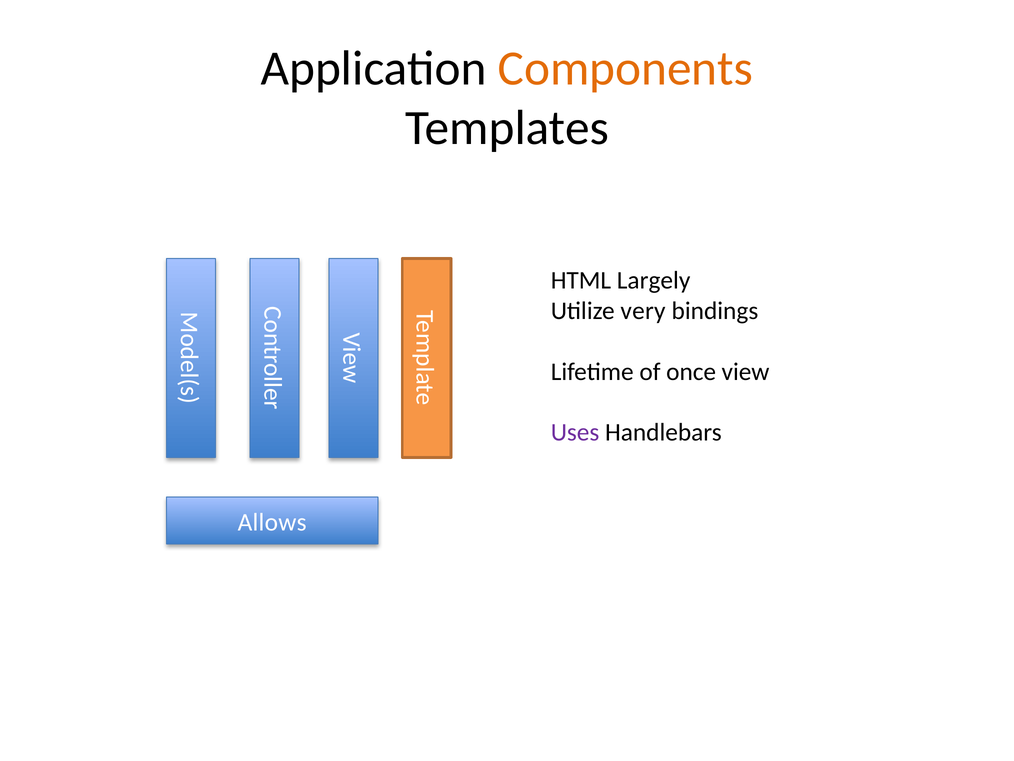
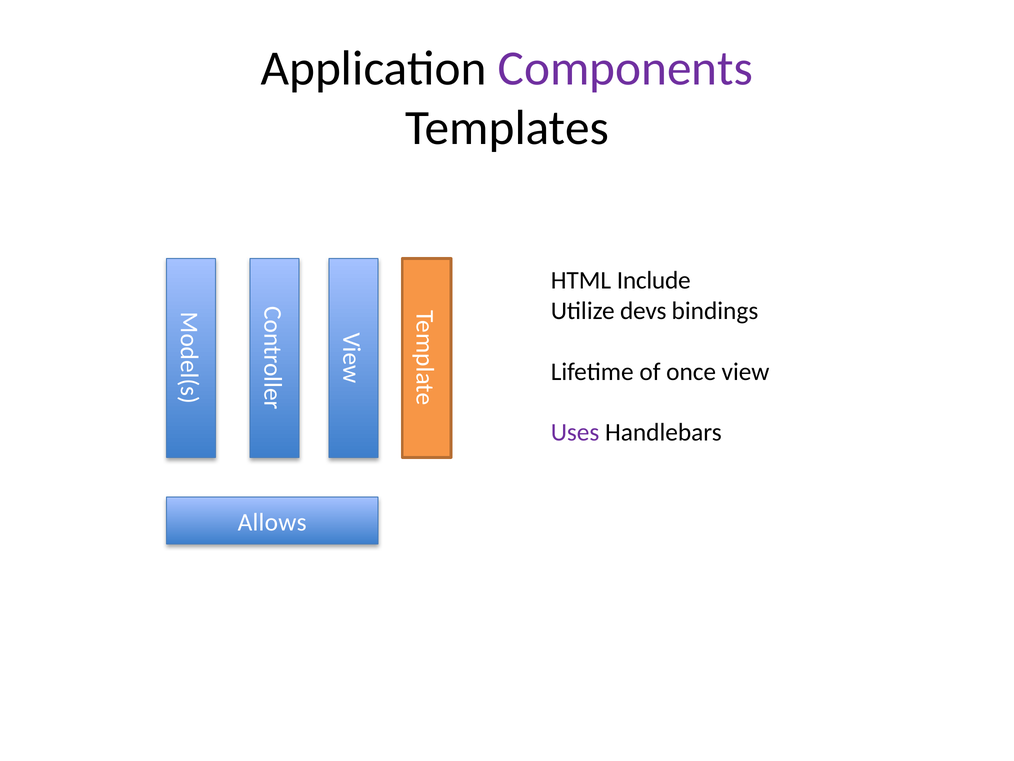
Components colour: orange -> purple (625, 69)
Largely: Largely -> Include (654, 280)
very: very -> devs (643, 311)
